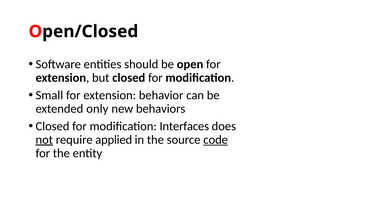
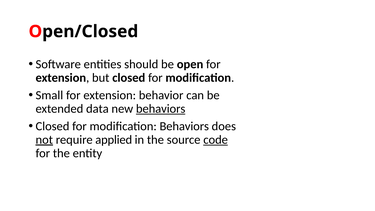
only: only -> data (97, 109)
behaviors underline: none -> present (161, 109)
modification Interfaces: Interfaces -> Behaviors (184, 126)
